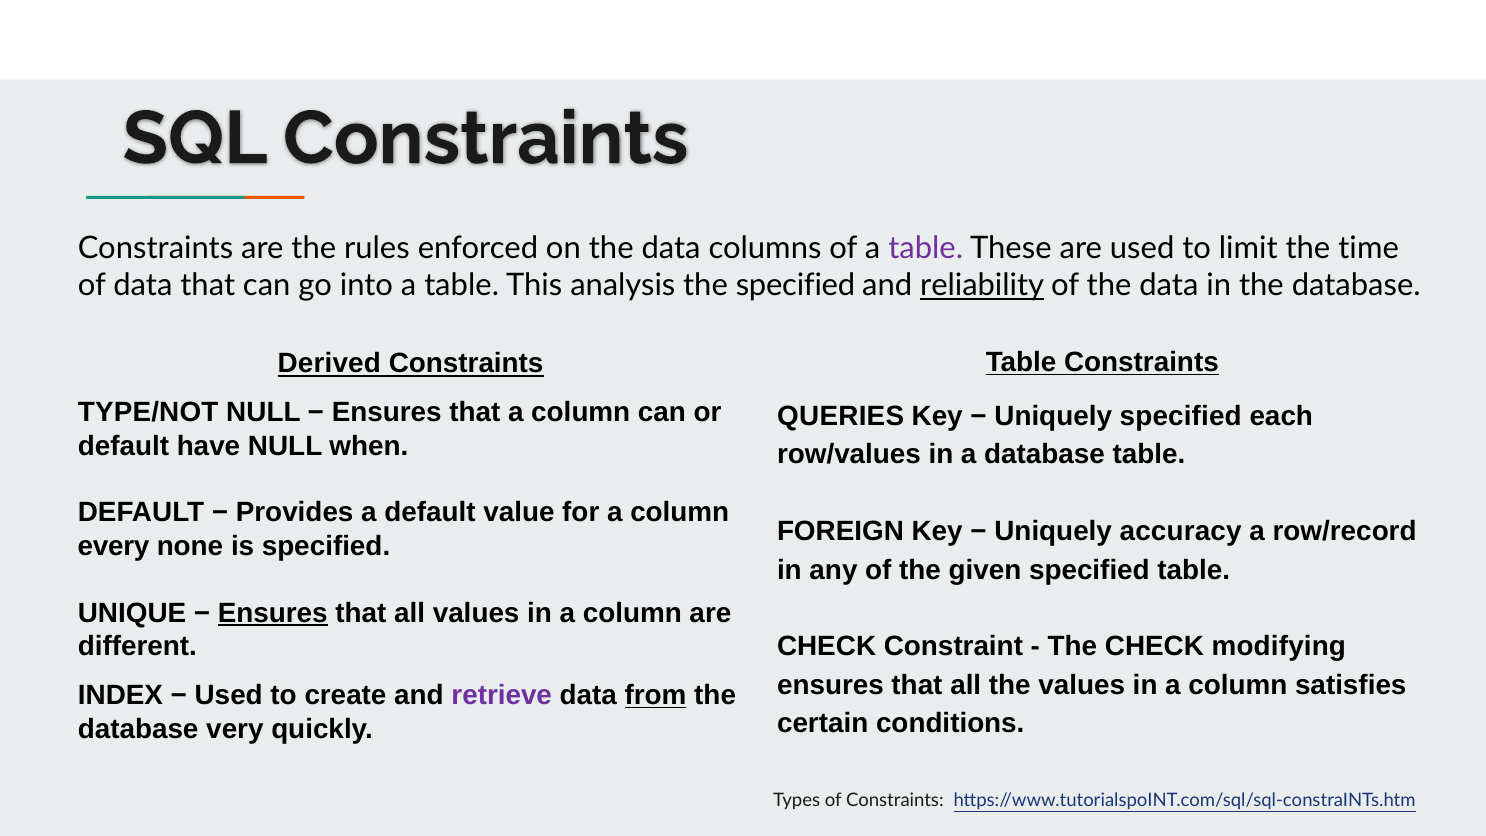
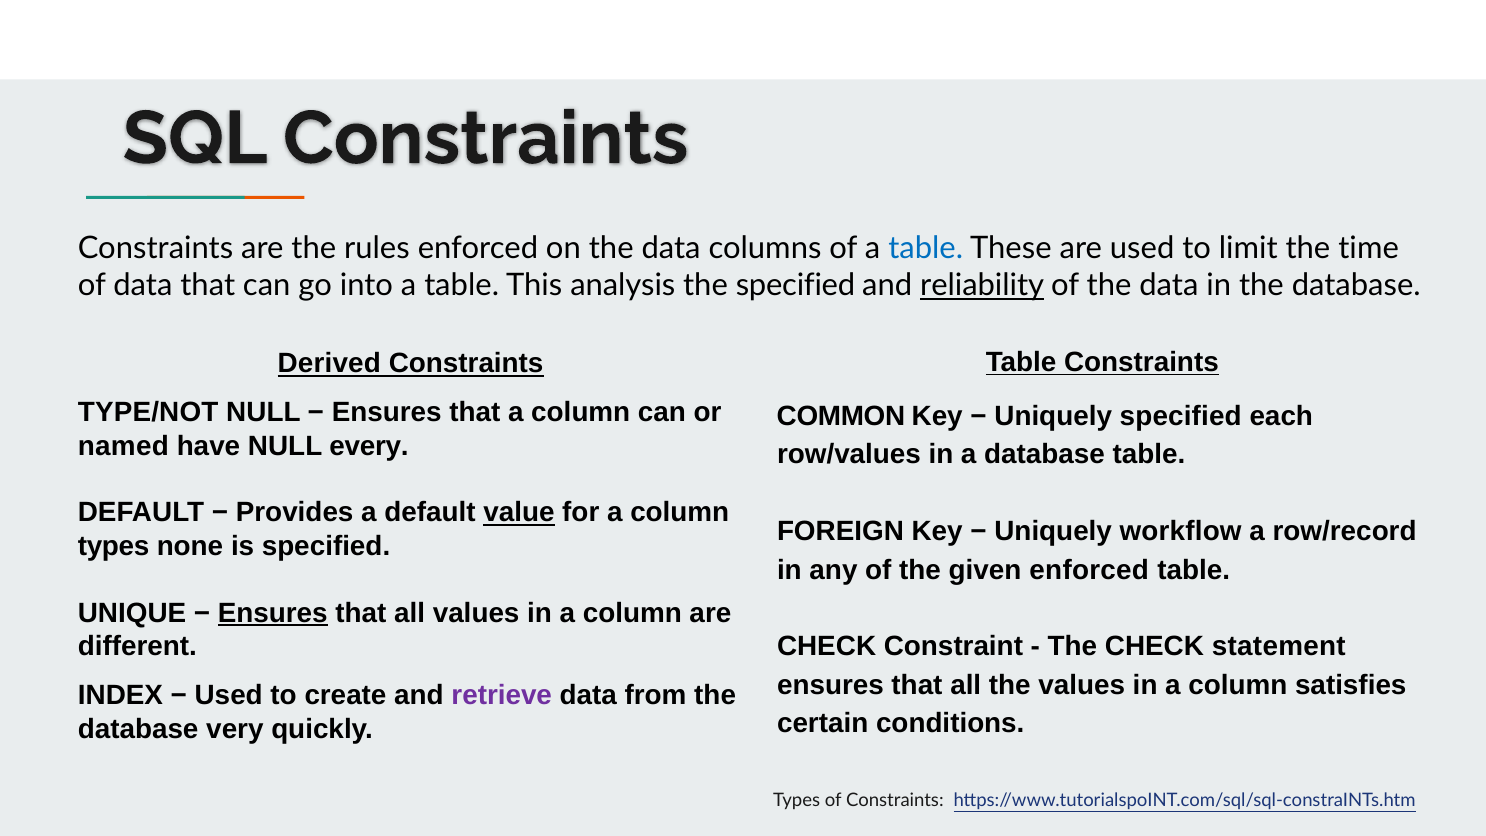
table colour: purple -> blue (926, 248)
QUERIES: QUERIES -> COMMON (841, 416)
default: default -> named (123, 446)
when: when -> every (369, 446)
value underline: none -> present (519, 513)
accuracy: accuracy -> workflow (1181, 531)
every: every -> types (114, 546)
given specified: specified -> enforced (1089, 570)
modifying: modifying -> statement (1279, 647)
from underline: present -> none (656, 695)
